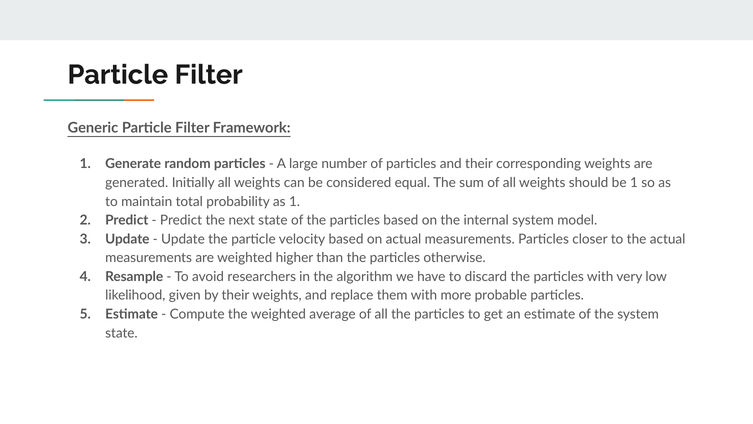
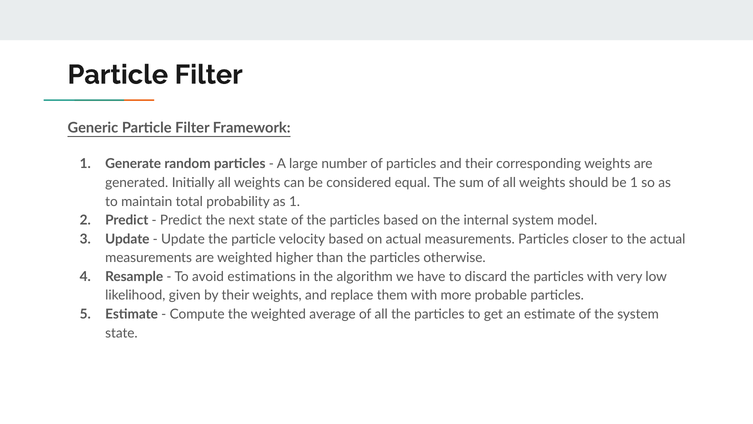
researchers: researchers -> estimations (262, 276)
